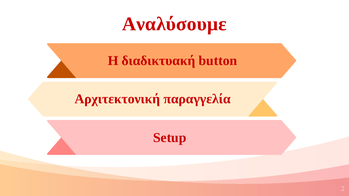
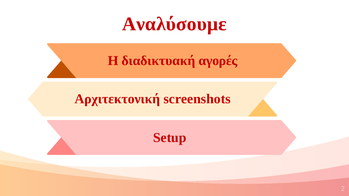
button: button -> αγορές (218, 61)
παραγγελία: παραγγελία -> screenshots (197, 99)
